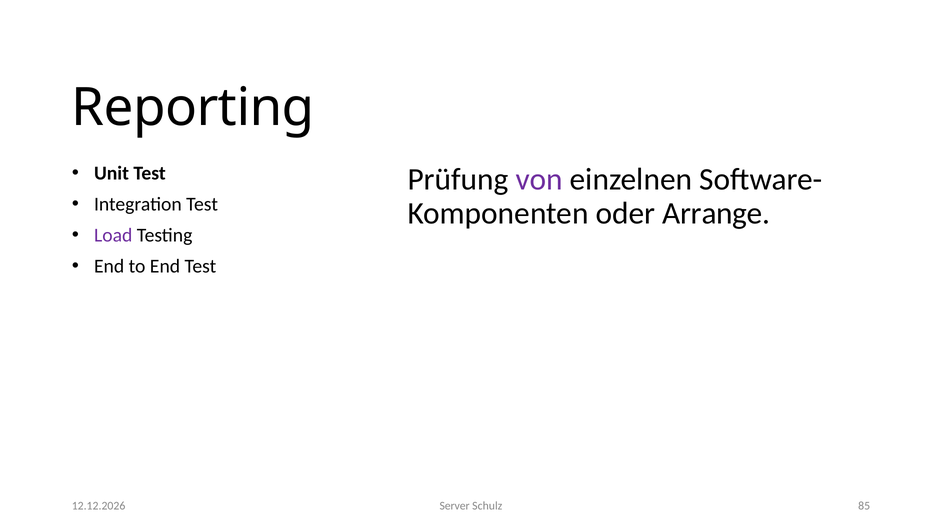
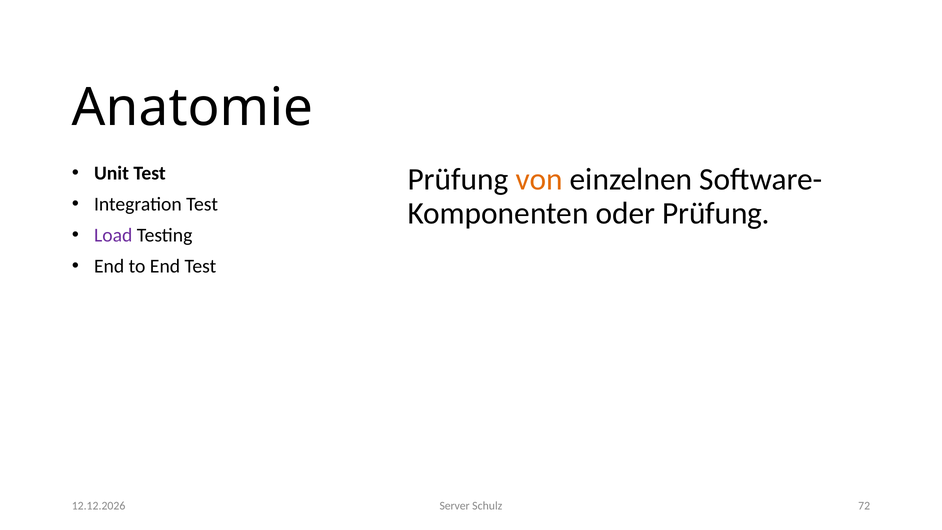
Reporting: Reporting -> Anatomie (193, 108)
von colour: purple -> orange (539, 179)
oder Arrange: Arrange -> Prüfung (716, 213)
85: 85 -> 72 (864, 506)
